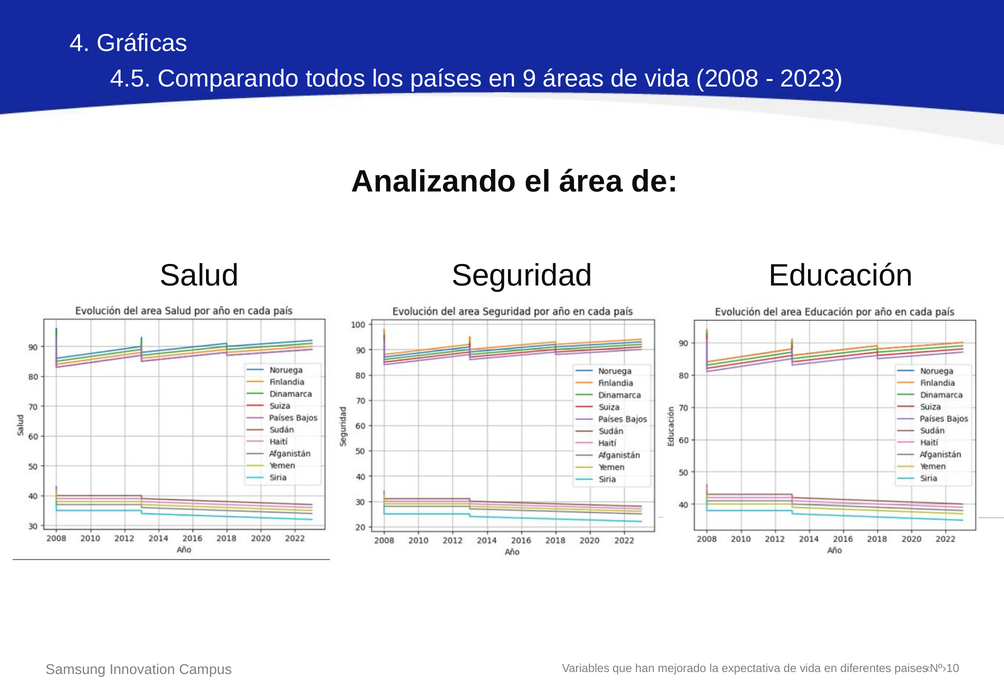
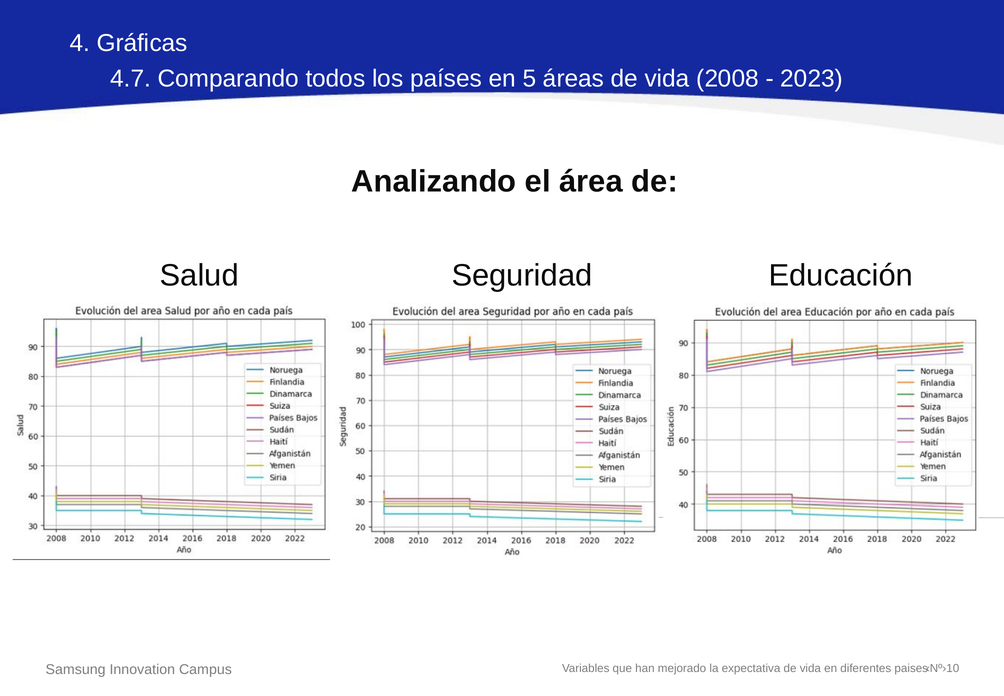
4.5: 4.5 -> 4.7 (131, 78)
9: 9 -> 5 (530, 78)
